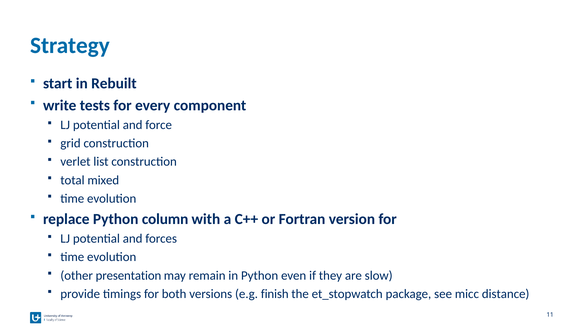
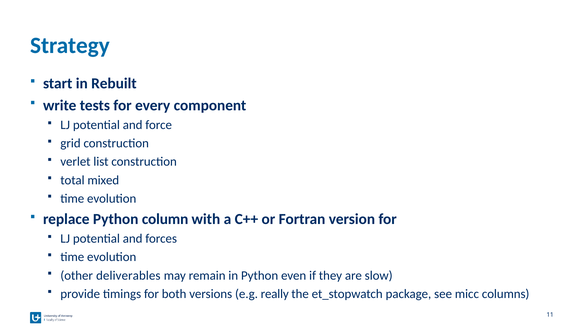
presentation: presentation -> deliverables (128, 275)
finish: finish -> really (275, 294)
distance: distance -> columns (506, 294)
